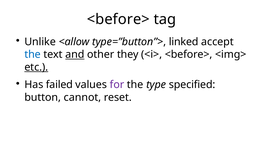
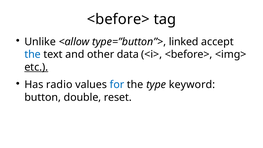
and underline: present -> none (75, 54)
they: they -> data (128, 54)
failed: failed -> radio (59, 85)
for colour: purple -> blue (117, 85)
specified: specified -> keyword (192, 85)
cannot: cannot -> double (82, 97)
